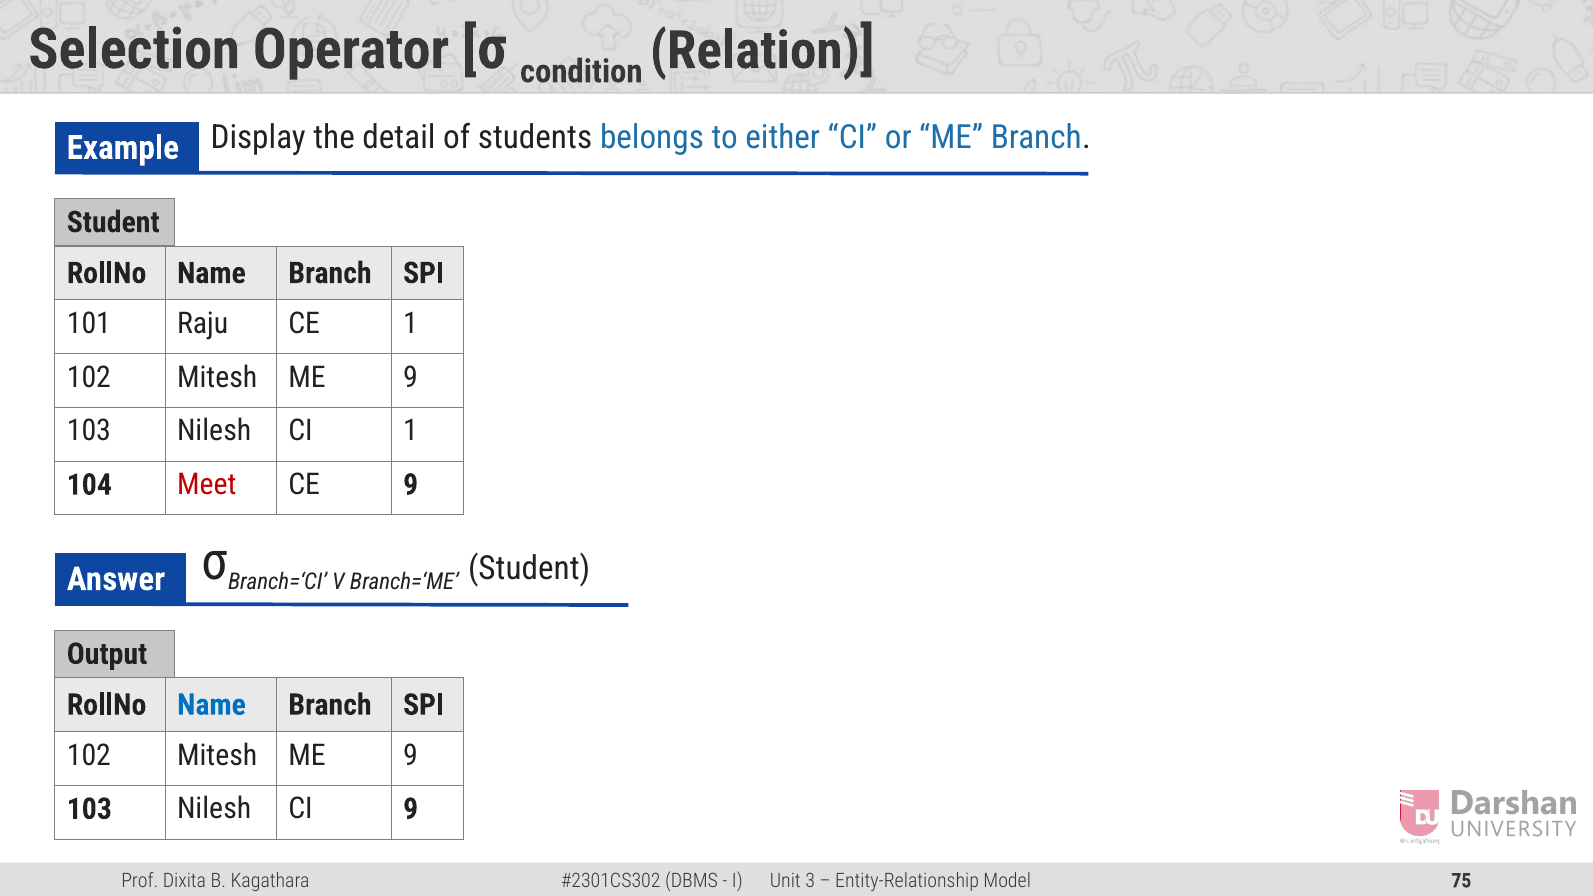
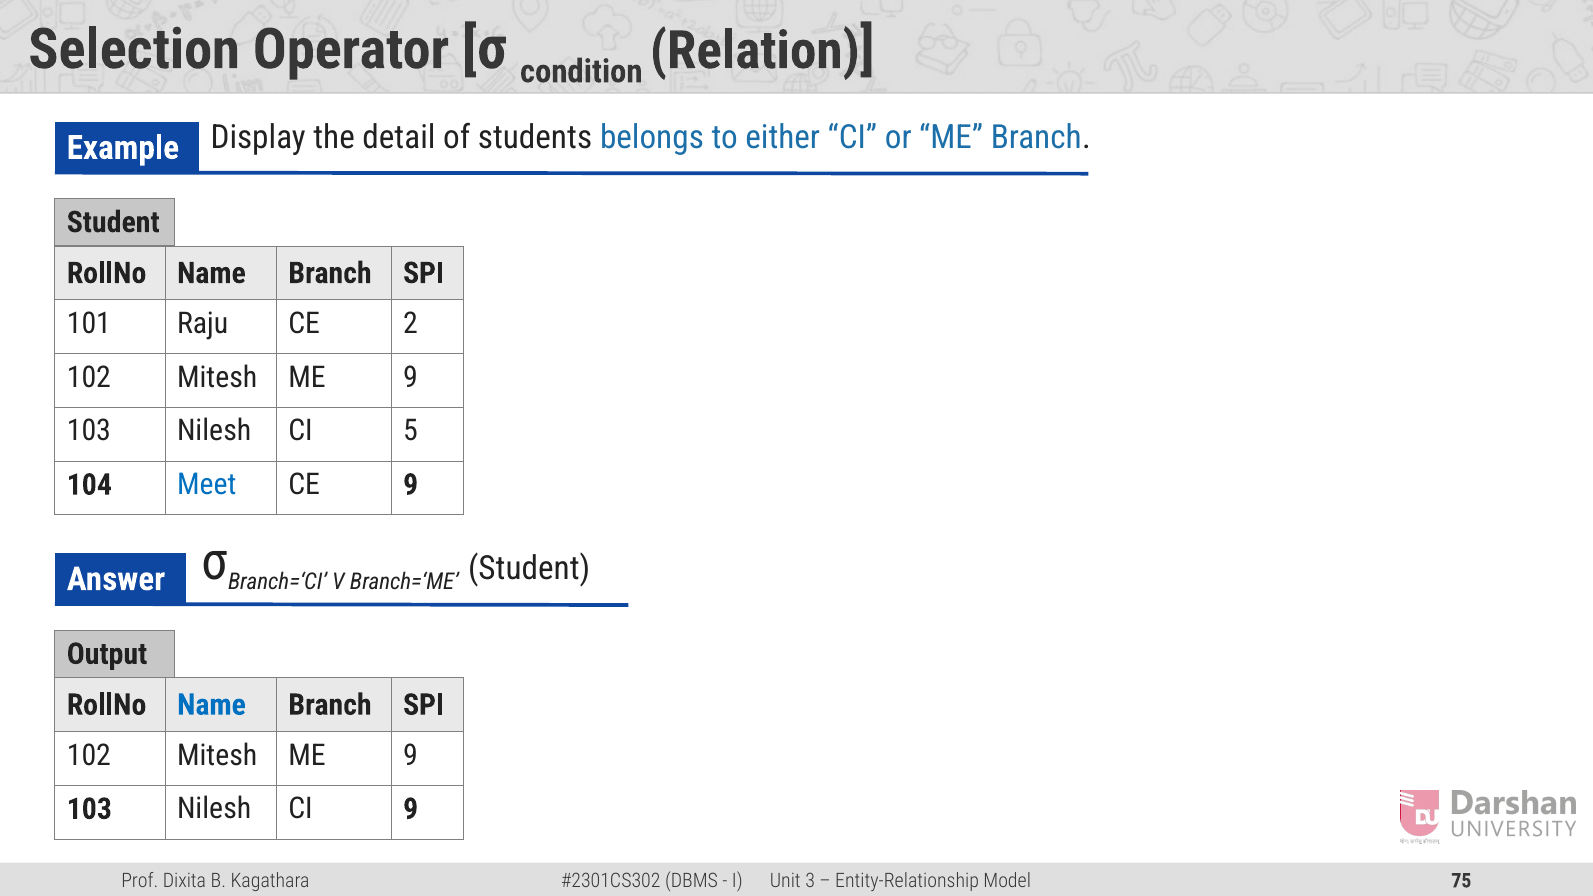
CE 1: 1 -> 2 (410, 324)
CI 1: 1 -> 5 (410, 431)
Meet colour: red -> blue (207, 485)
